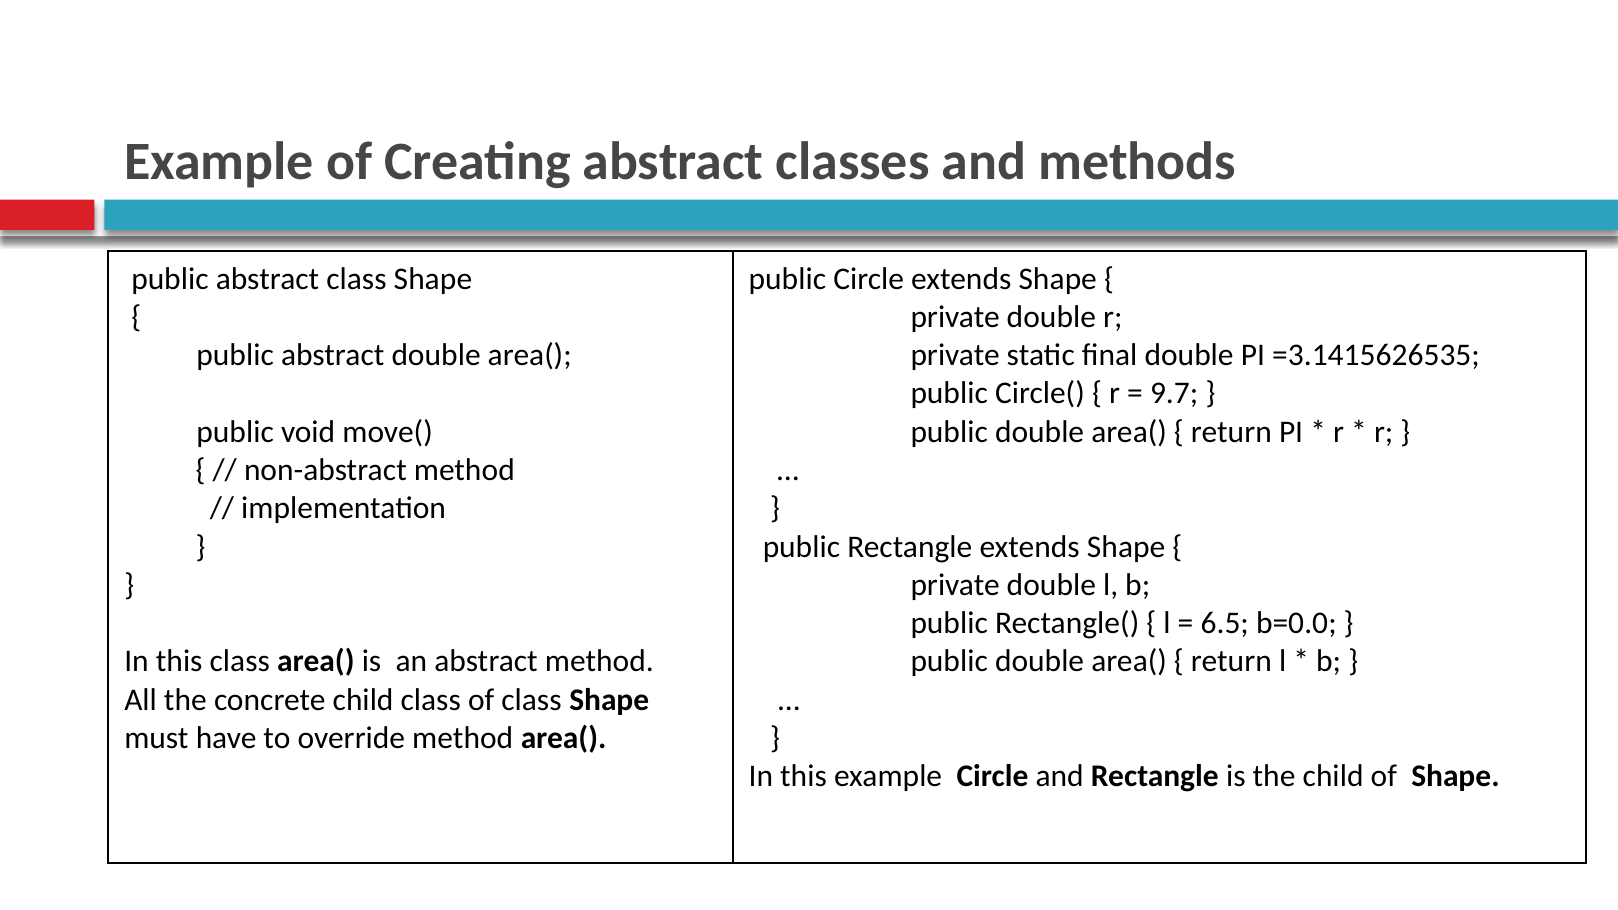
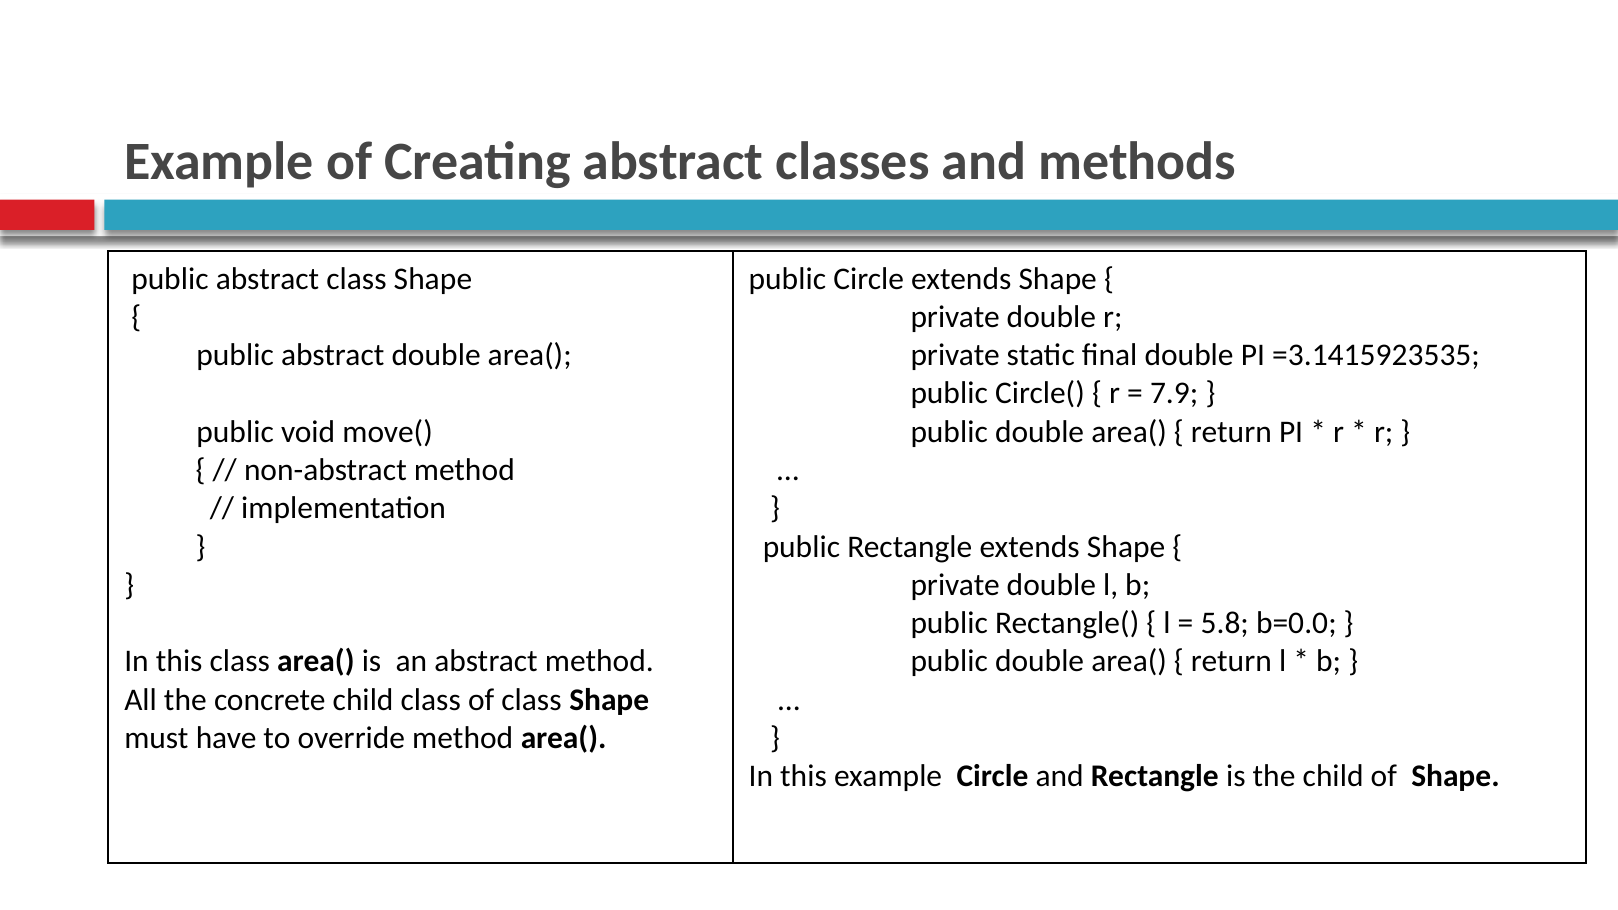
=3.1415626535: =3.1415626535 -> =3.1415923535 (1376, 355)
9.7: 9.7 -> 7.9 (1174, 394)
6.5: 6.5 -> 5.8 (1225, 623)
